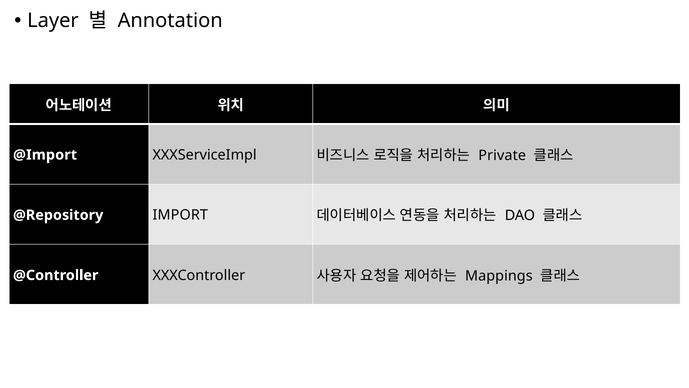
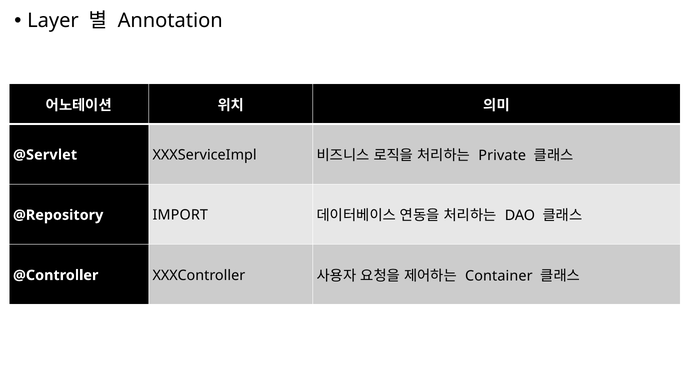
@Import: @Import -> @Servlet (45, 155)
Mappings: Mappings -> Container (499, 276)
